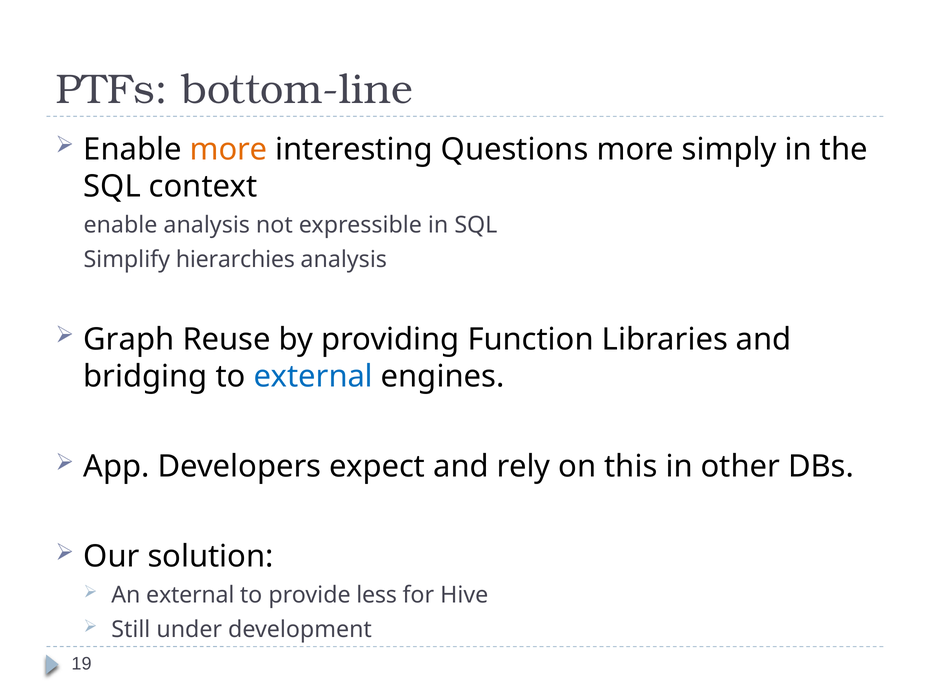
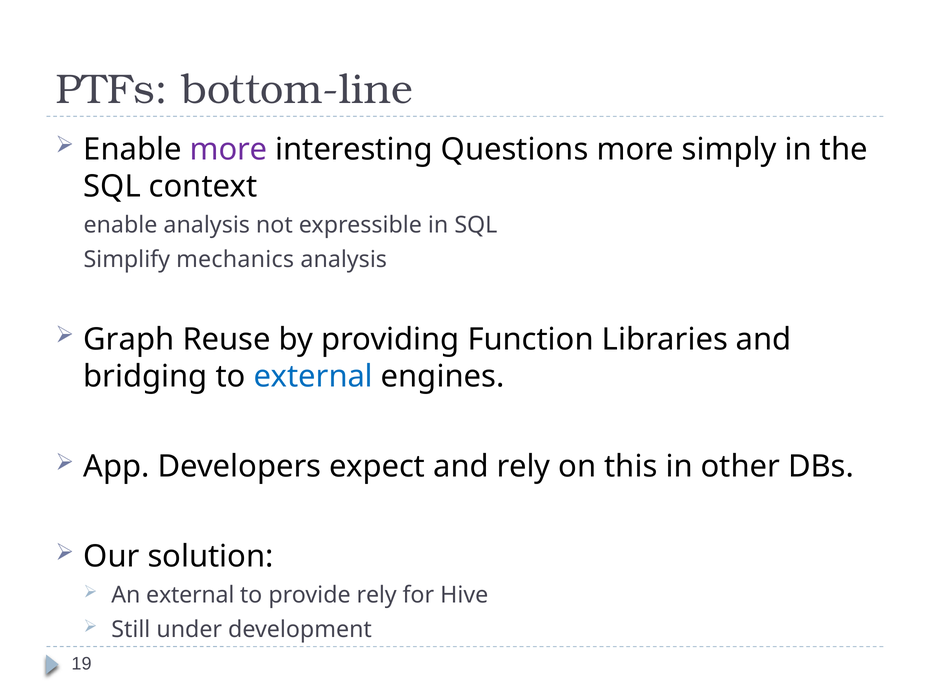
more colour: orange -> purple (228, 149)
hierarchies: hierarchies -> mechanics (235, 259)
provide less: less -> rely (377, 595)
